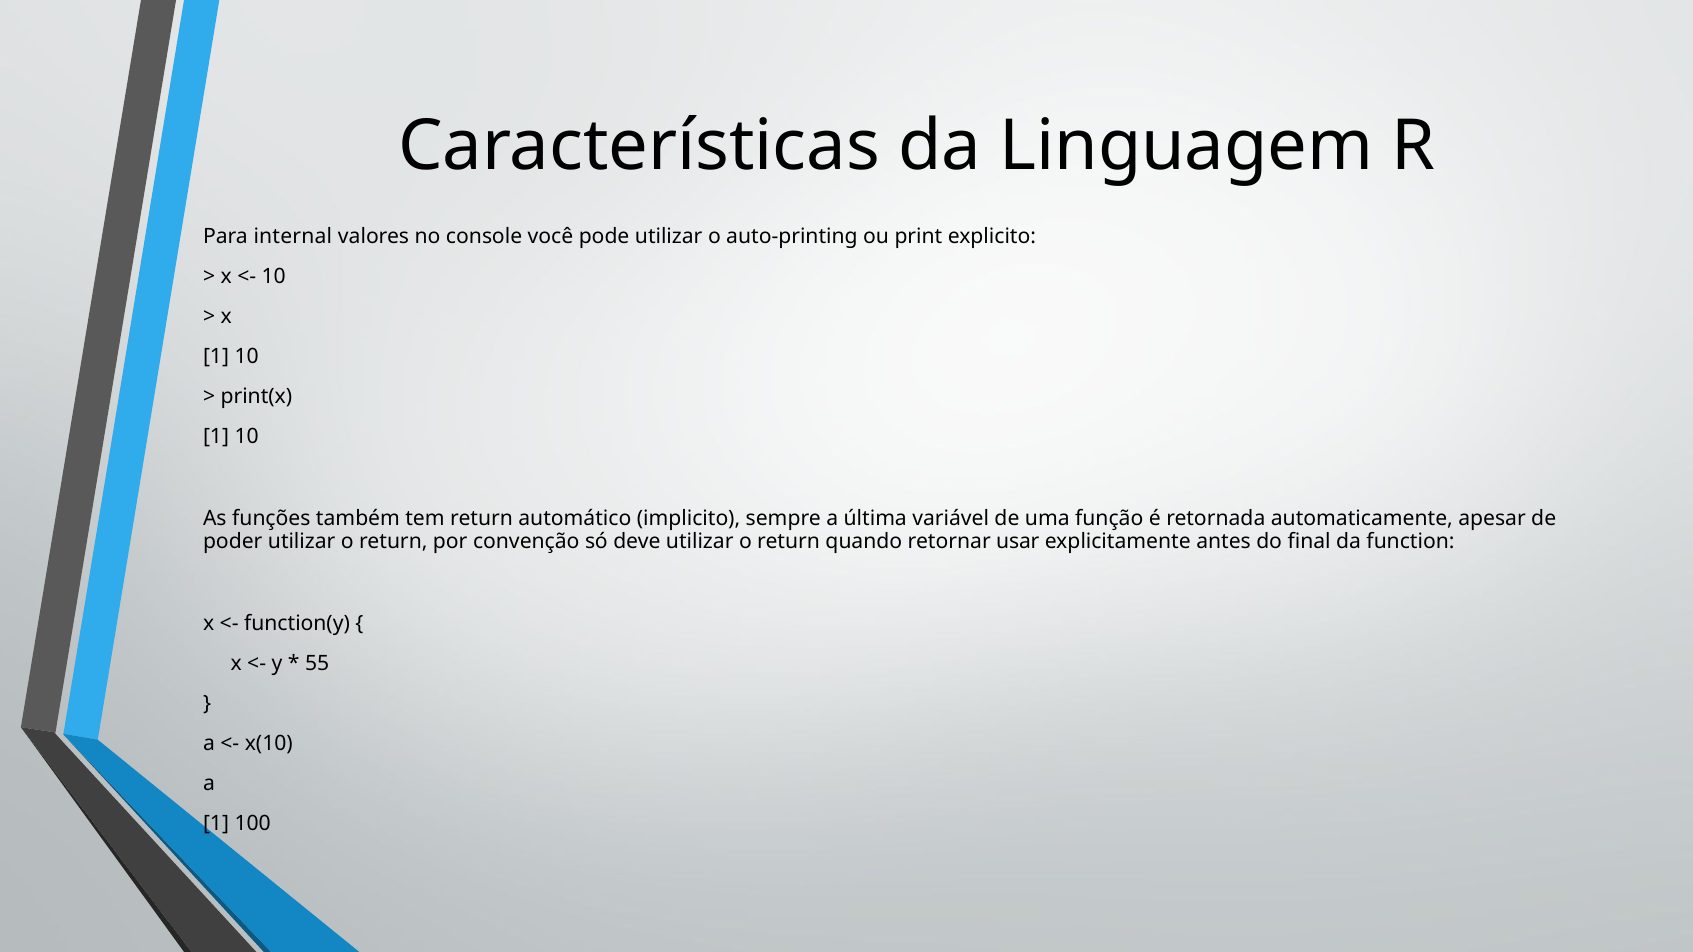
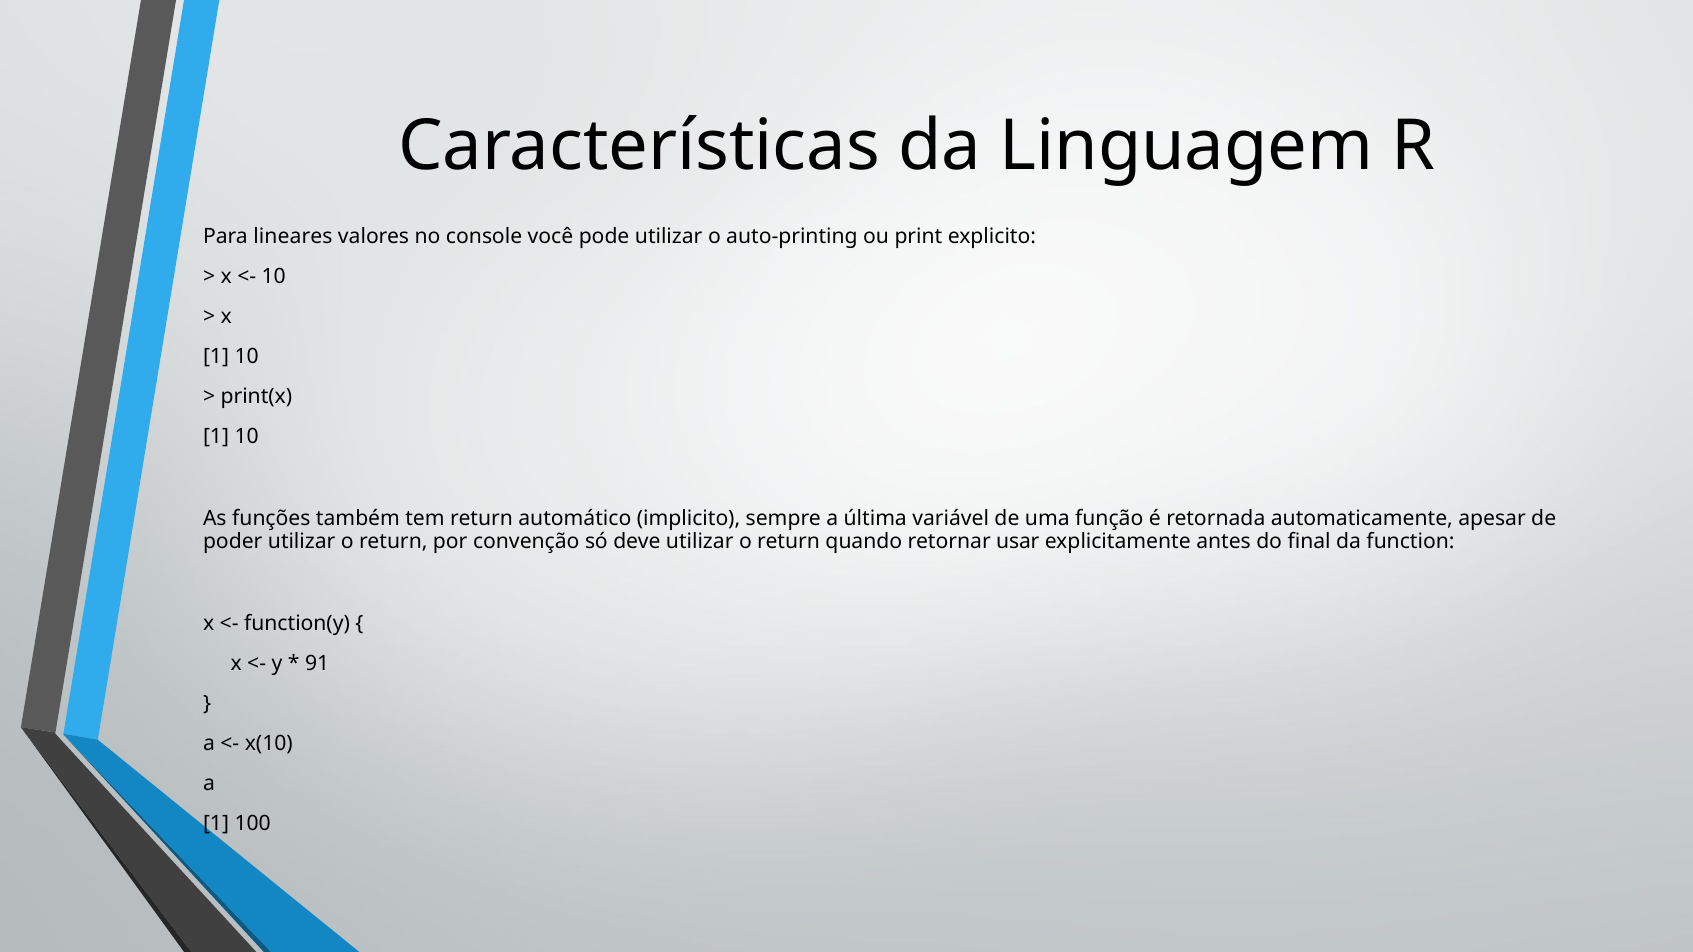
internal: internal -> lineares (293, 237)
55: 55 -> 91 (317, 664)
